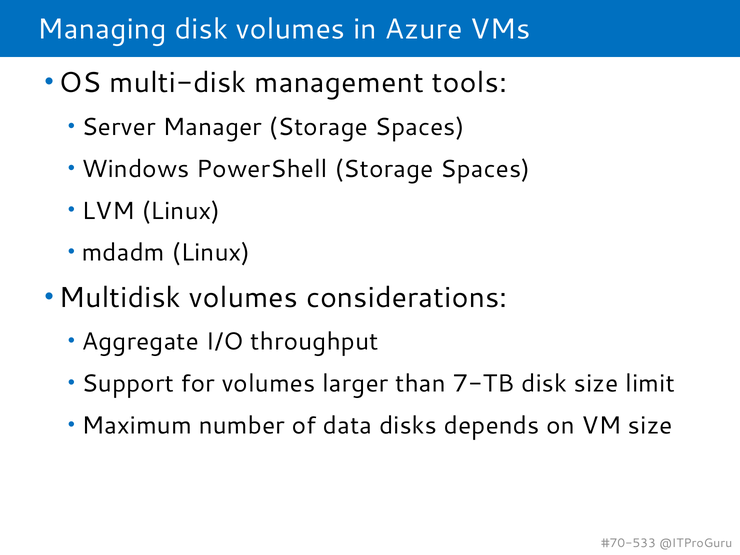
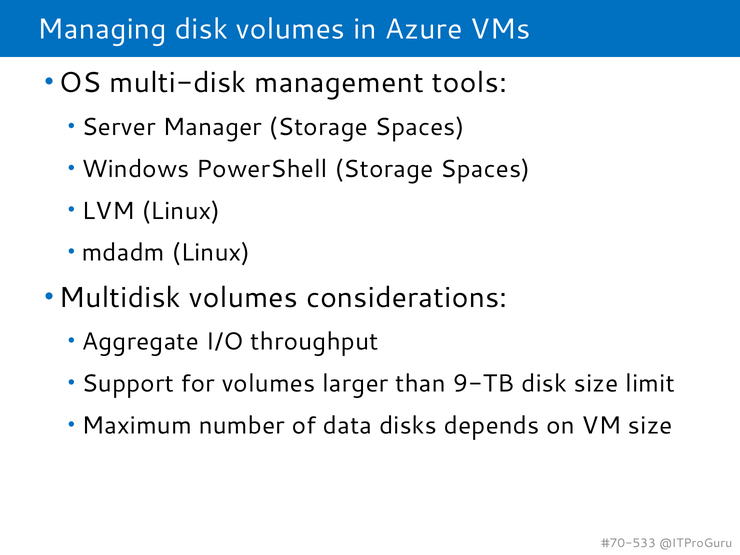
7-TB: 7-TB -> 9-TB (484, 384)
